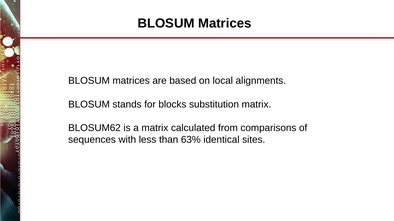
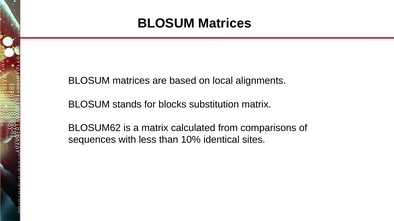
63%: 63% -> 10% (191, 140)
